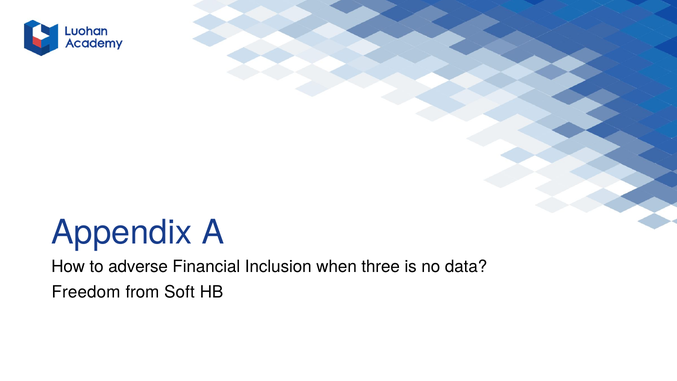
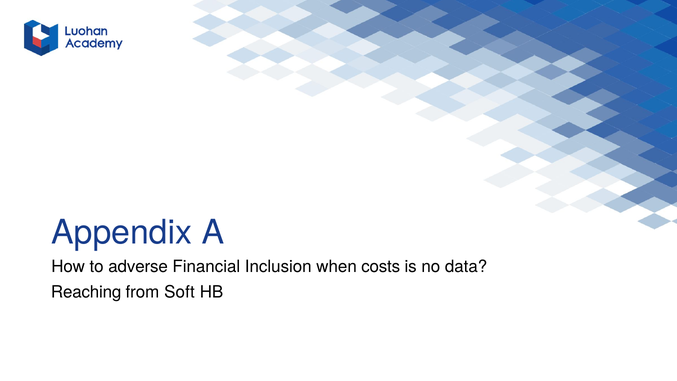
three: three -> costs (381, 266)
Freedom: Freedom -> Reaching (86, 292)
